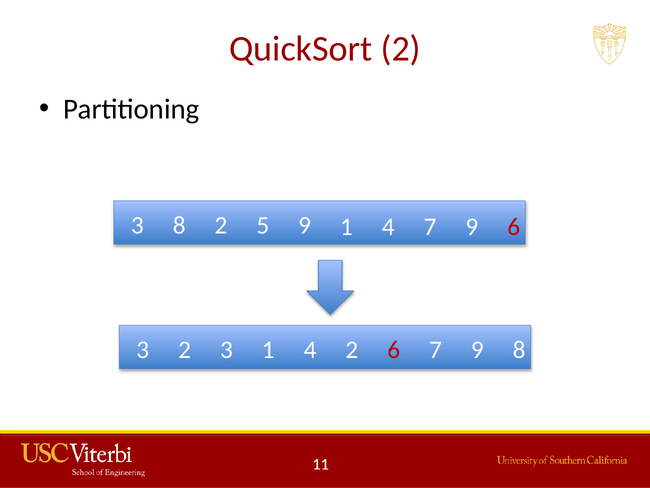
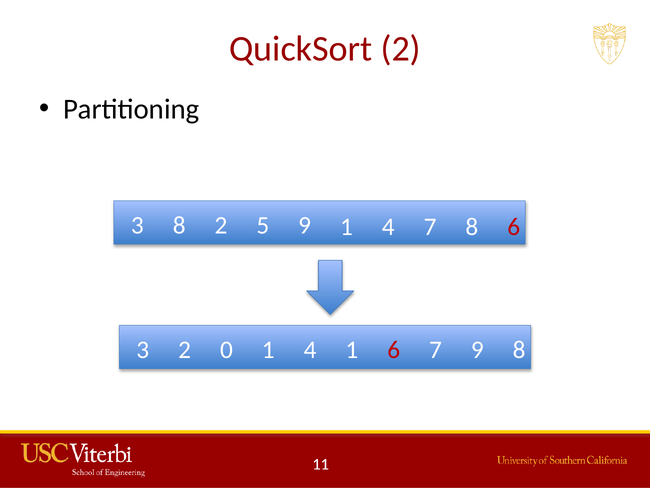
1 9: 9 -> 8 (472, 227)
3 3: 3 -> 0 (226, 349)
1 2: 2 -> 1 (352, 349)
